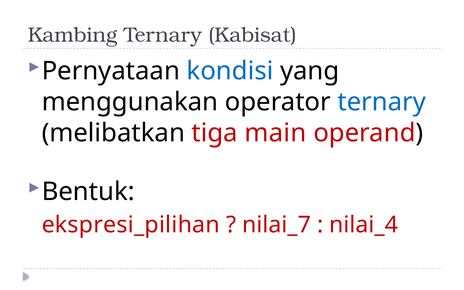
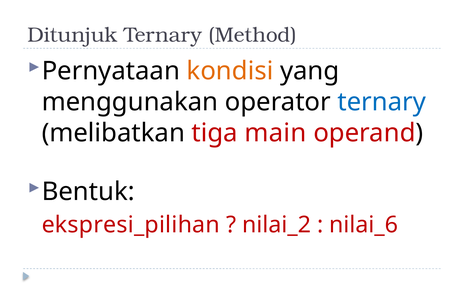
Kambing: Kambing -> Ditunjuk (73, 35)
Kabisat: Kabisat -> Method (253, 35)
kondisi colour: blue -> orange (230, 71)
nilai_7: nilai_7 -> nilai_2 (277, 225)
nilai_4: nilai_4 -> nilai_6 (364, 225)
